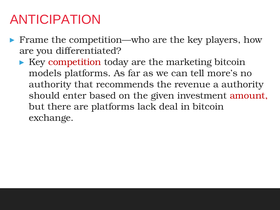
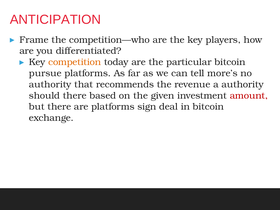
competition colour: red -> orange (75, 62)
marketing: marketing -> particular (189, 62)
models: models -> pursue (45, 73)
should enter: enter -> there (75, 96)
lack: lack -> sign (147, 107)
